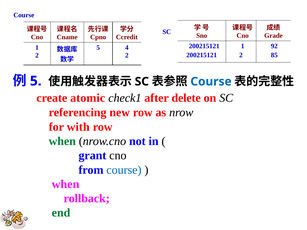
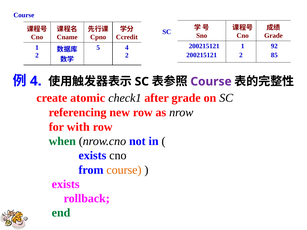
5: 5 -> 4 (36, 81)
Course colour: blue -> purple (211, 82)
after delete: delete -> grade (186, 98)
grant: grant -> exists (92, 156)
course colour: blue -> orange (124, 170)
when: when -> exists (66, 184)
